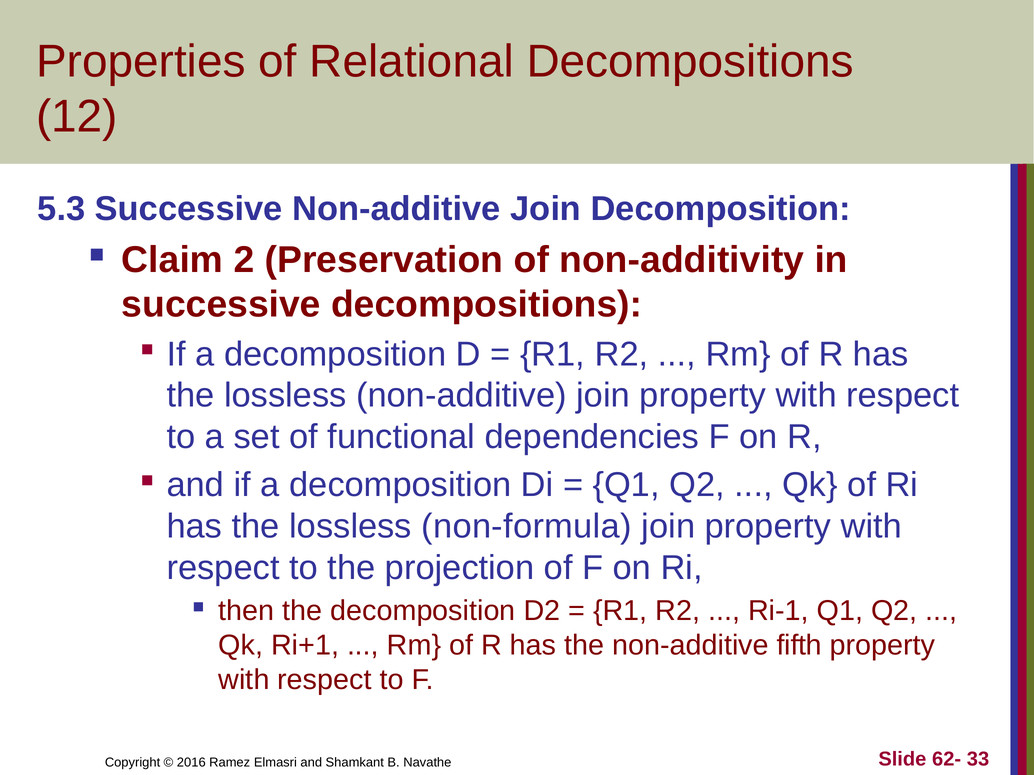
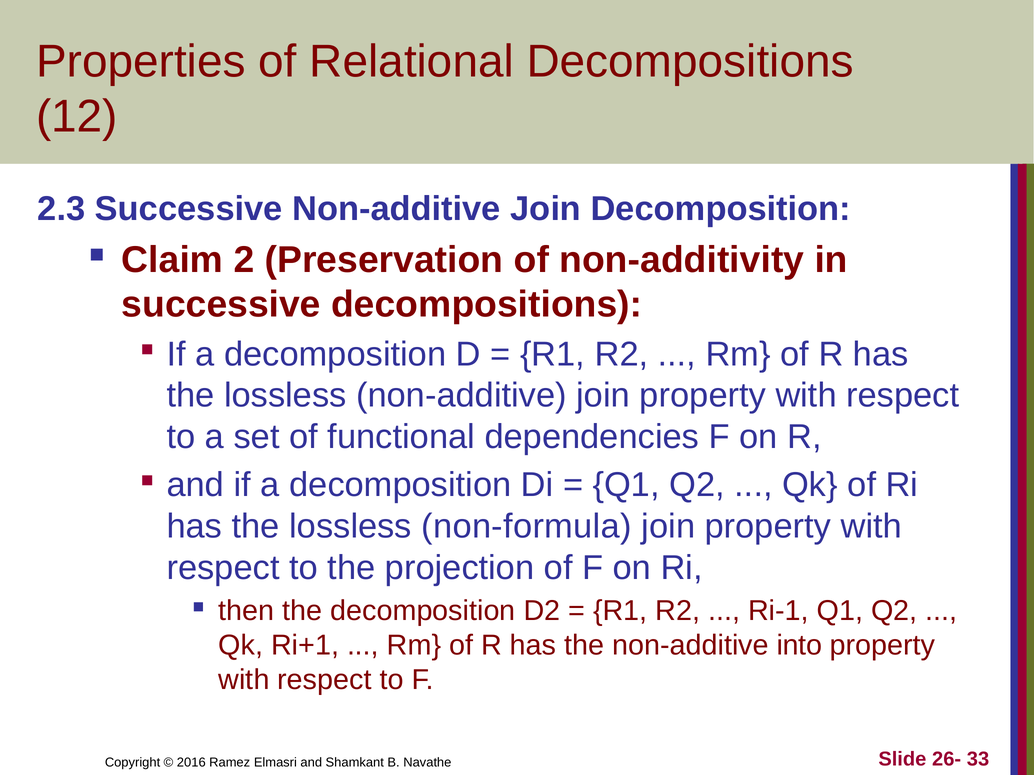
5.3: 5.3 -> 2.3 (61, 209)
fifth: fifth -> into (799, 646)
62-: 62- -> 26- (947, 760)
